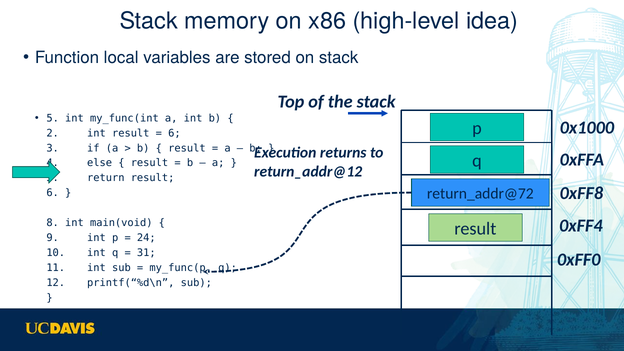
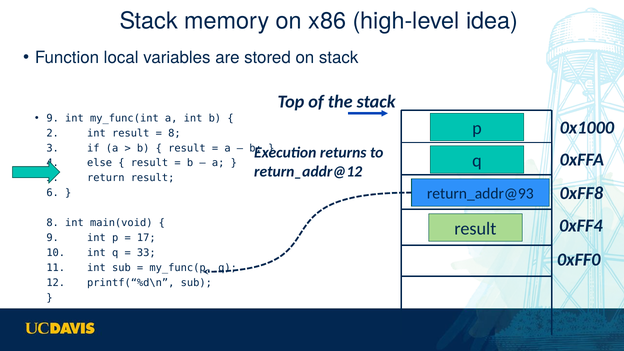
5: 5 -> 9 (53, 118)
6: 6 -> 8 (174, 133)
return_addr@72: return_addr@72 -> return_addr@93 (480, 194)
24: 24 -> 17 (146, 238)
31: 31 -> 33 (146, 253)
